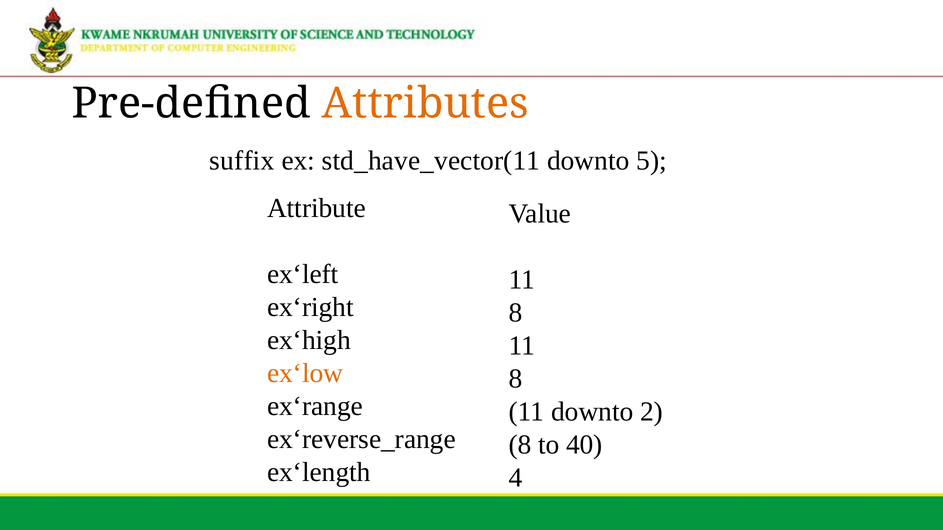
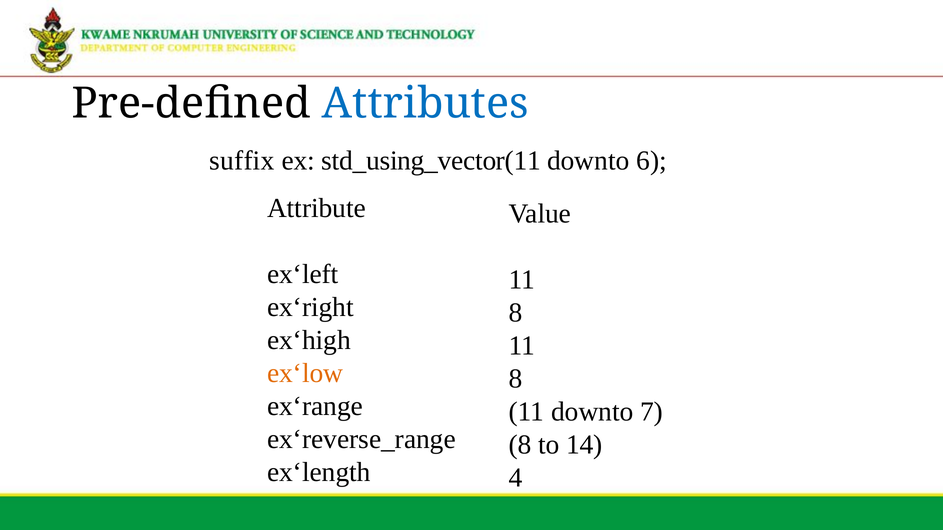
Attributes colour: orange -> blue (425, 103)
std_have_vector(11: std_have_vector(11 -> std_using_vector(11 (431, 161)
5: 5 -> 6 (652, 161)
2: 2 -> 7 (652, 412)
40: 40 -> 14 (584, 445)
